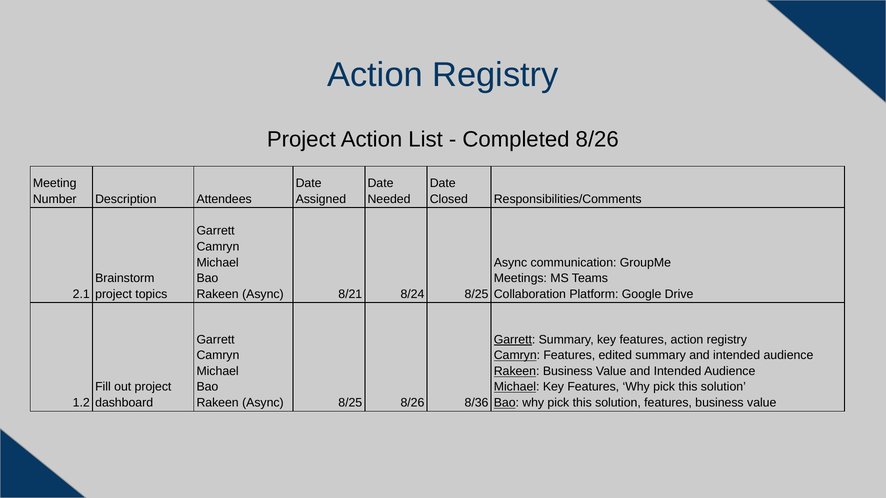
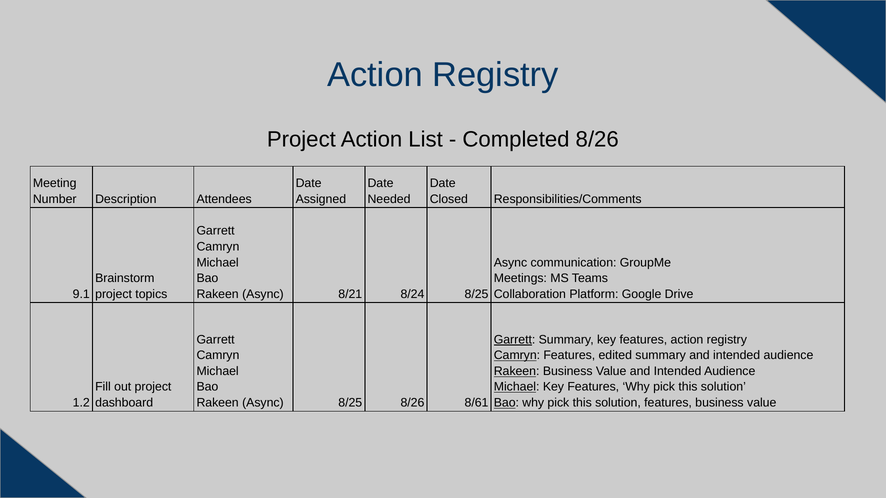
2.1: 2.1 -> 9.1 (81, 294)
8/36: 8/36 -> 8/61 (477, 403)
